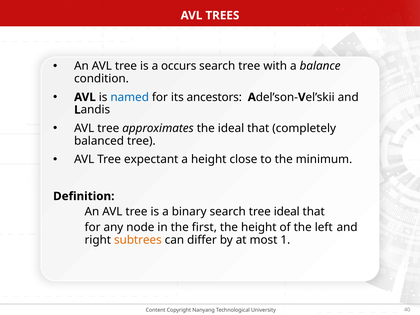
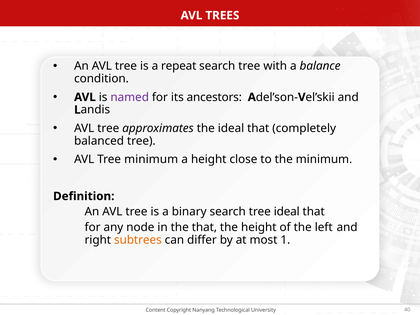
occurs: occurs -> repeat (179, 66)
named colour: blue -> purple (130, 97)
Tree expectant: expectant -> minimum (151, 159)
the first: first -> that (204, 227)
